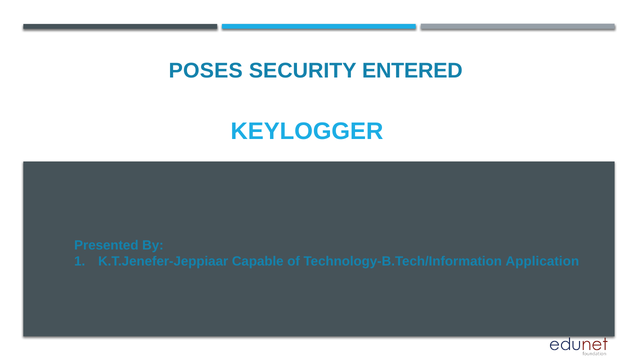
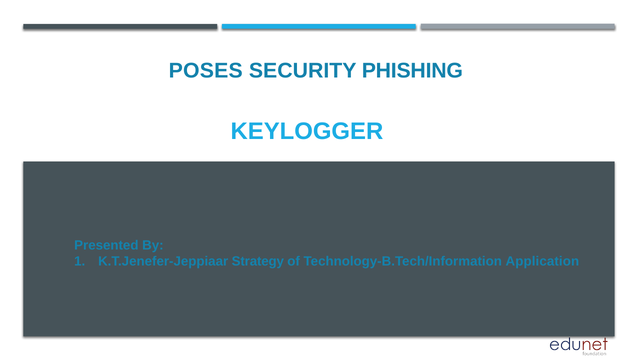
ENTERED: ENTERED -> PHISHING (412, 71)
Capable: Capable -> Strategy (258, 261)
